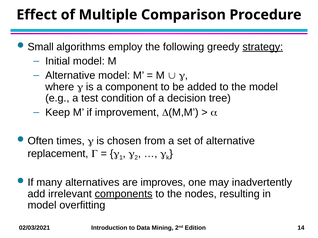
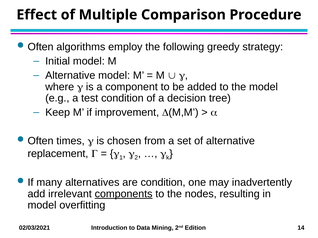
Small: Small -> Often (41, 47)
strategy underline: present -> none (263, 47)
are improves: improves -> condition (163, 183)
